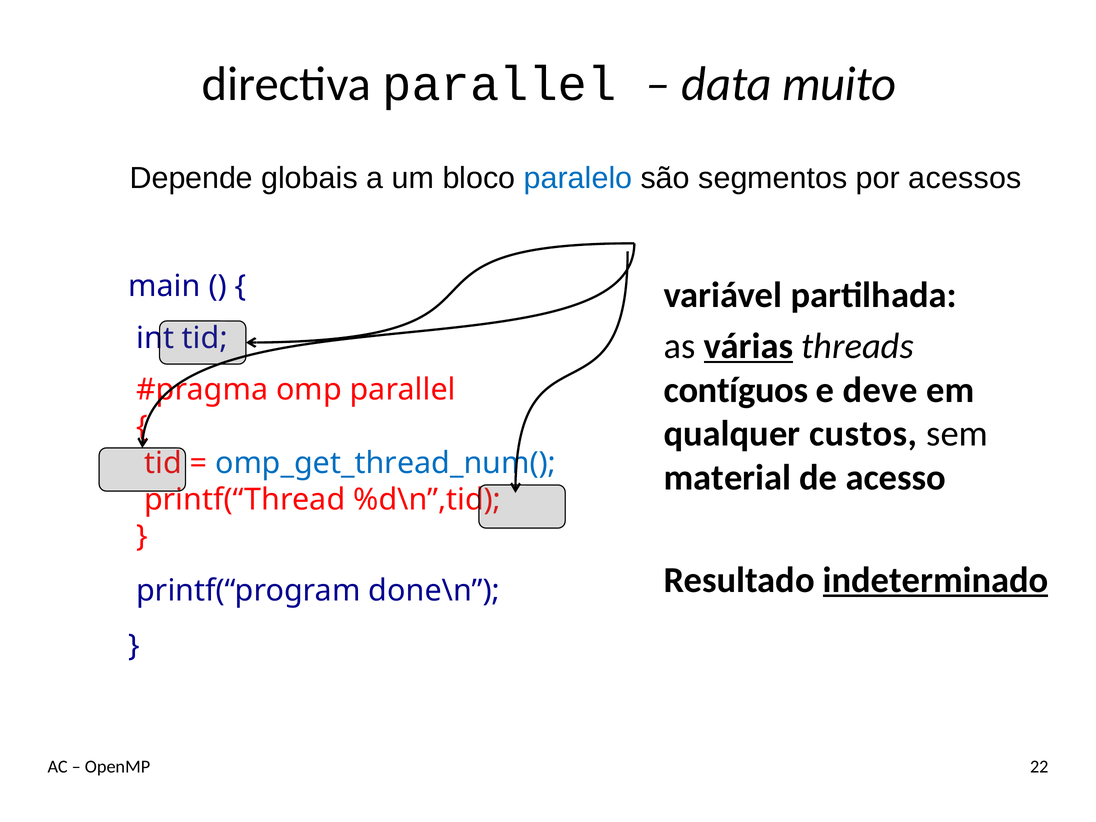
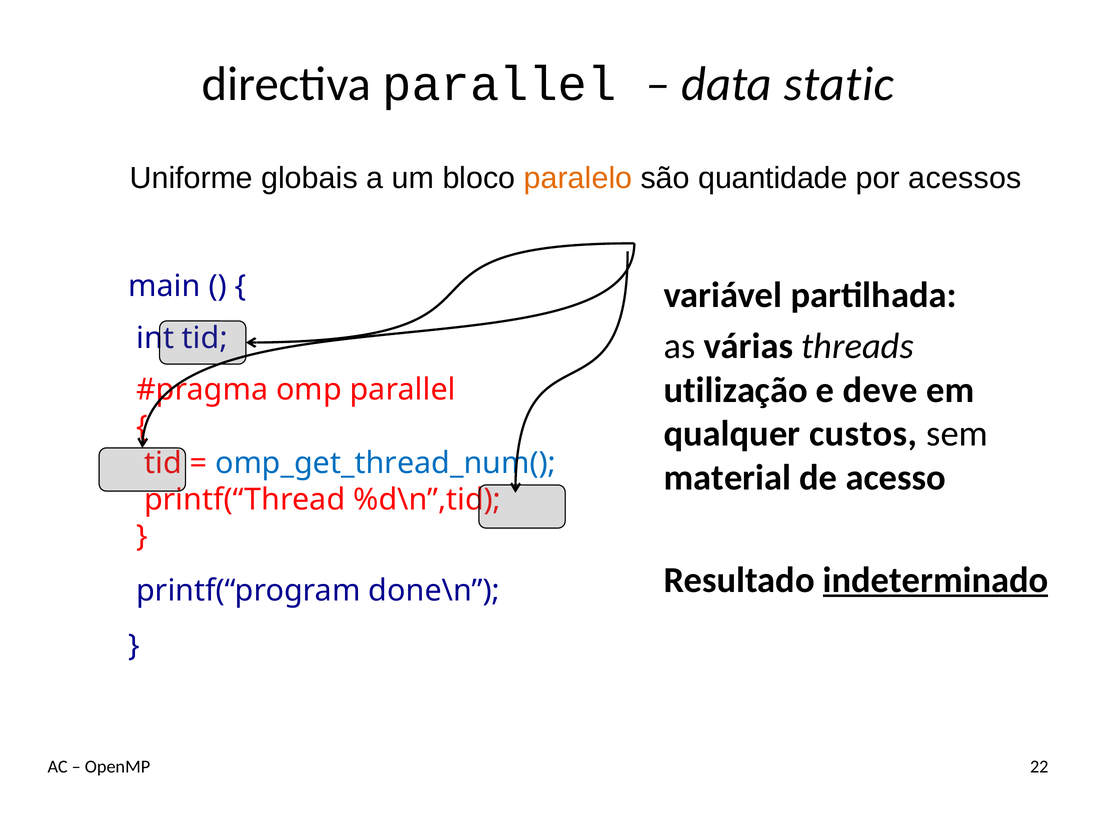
muito: muito -> static (839, 84)
Depende: Depende -> Uniforme (191, 178)
paralelo colour: blue -> orange (578, 178)
segmentos: segmentos -> quantidade (773, 178)
várias underline: present -> none (748, 346)
contíguos: contíguos -> utilização (736, 390)
